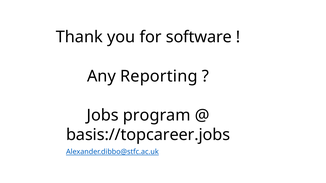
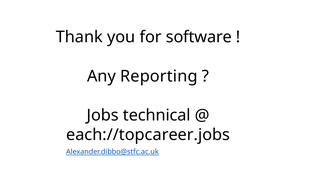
program: program -> technical (157, 115)
basis://topcareer.jobs: basis://topcareer.jobs -> each://topcareer.jobs (148, 135)
